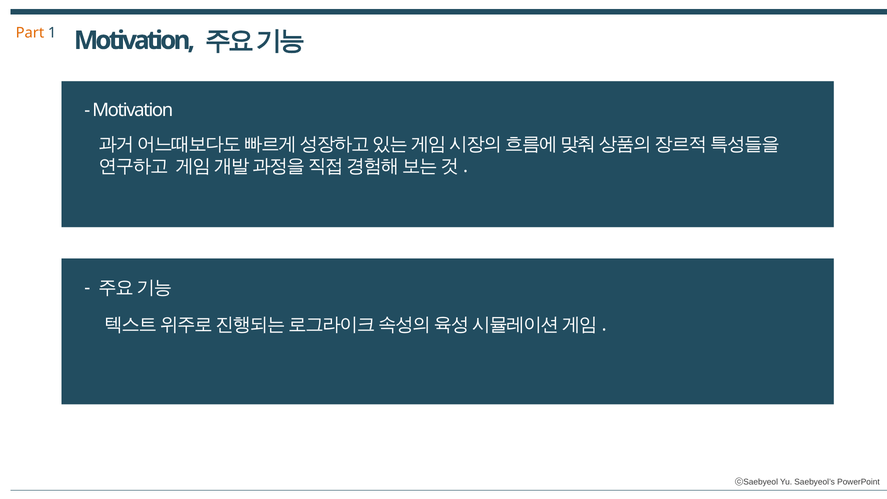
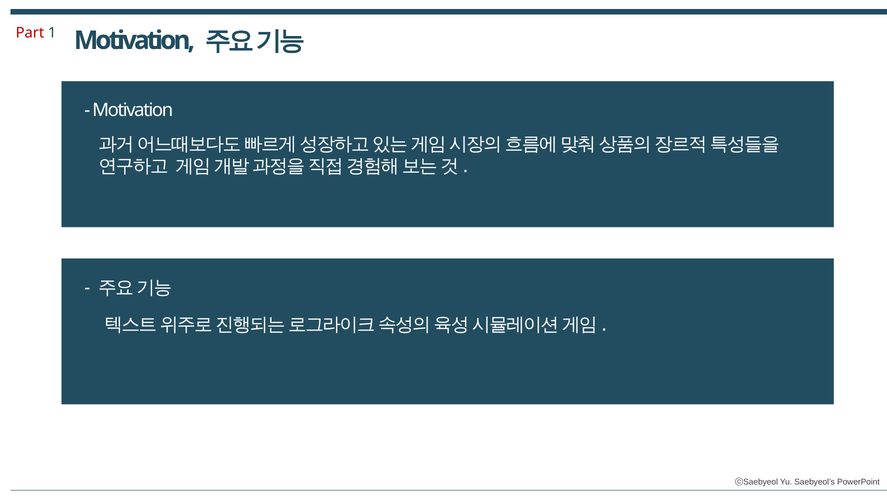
Part colour: orange -> red (30, 33)
